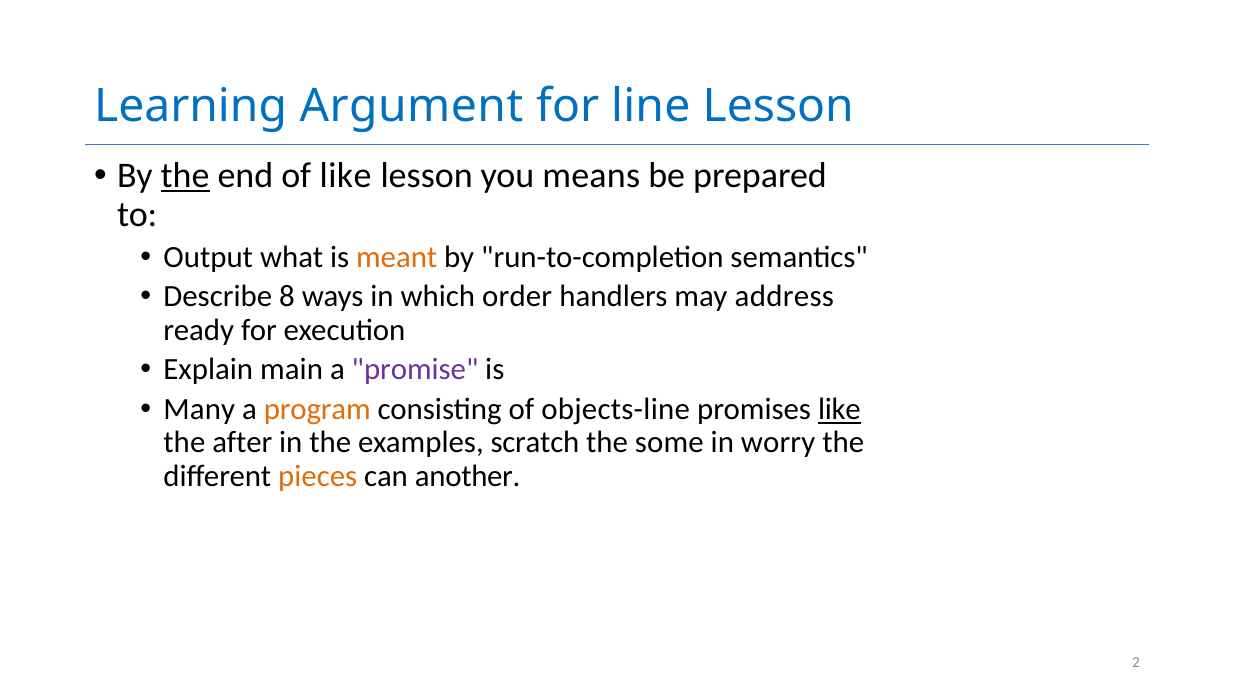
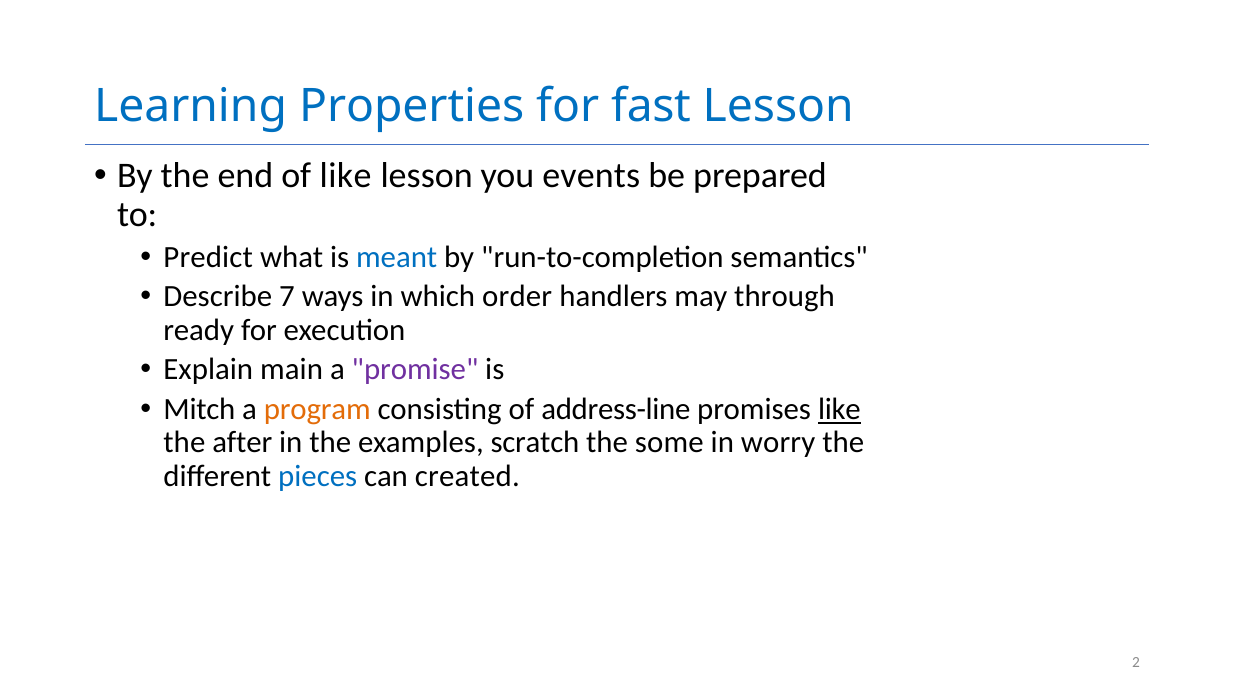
Argument: Argument -> Properties (412, 106)
line: line -> fast (651, 106)
the underline: present -> none (185, 176)
means: means -> events (591, 176)
Output: Output -> Predict (208, 257)
meant colour: orange -> blue (397, 257)
8: 8 -> 7 (287, 297)
address: address -> through (784, 297)
Many: Many -> Mitch (199, 410)
objects-line: objects-line -> address-line (616, 410)
pieces colour: orange -> blue (318, 476)
another: another -> created (467, 476)
